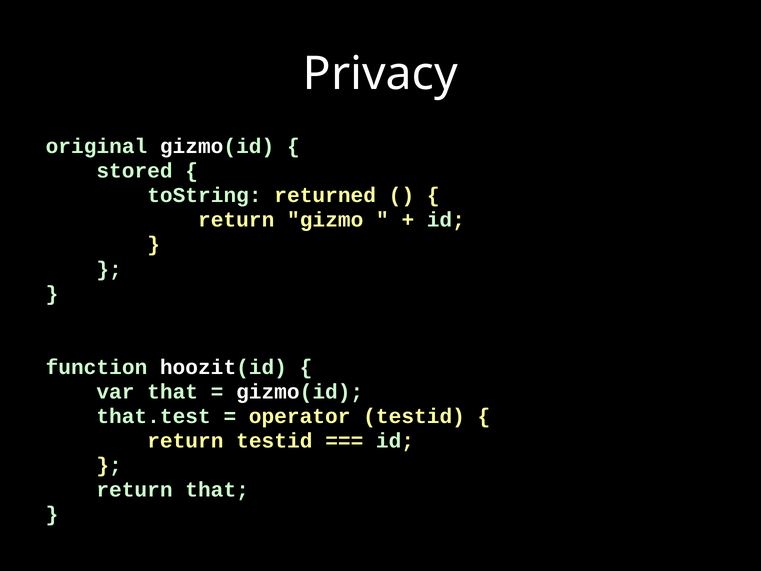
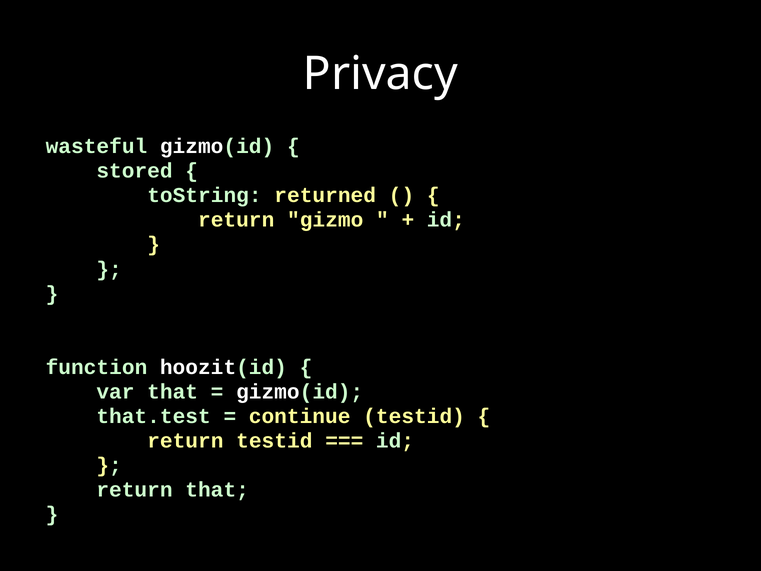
original: original -> wasteful (96, 146)
operator: operator -> continue (300, 416)
